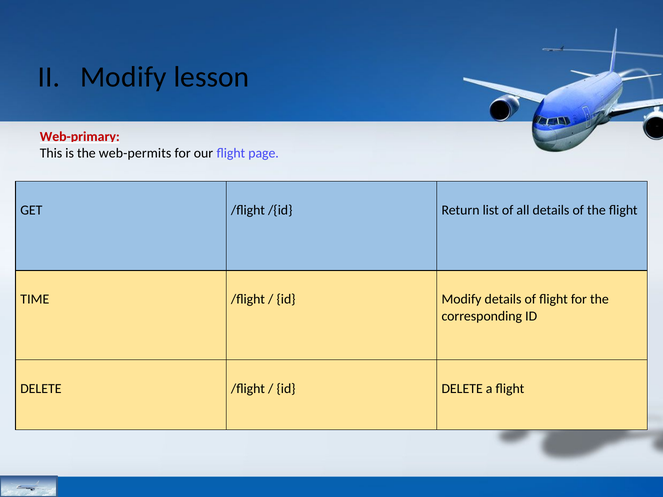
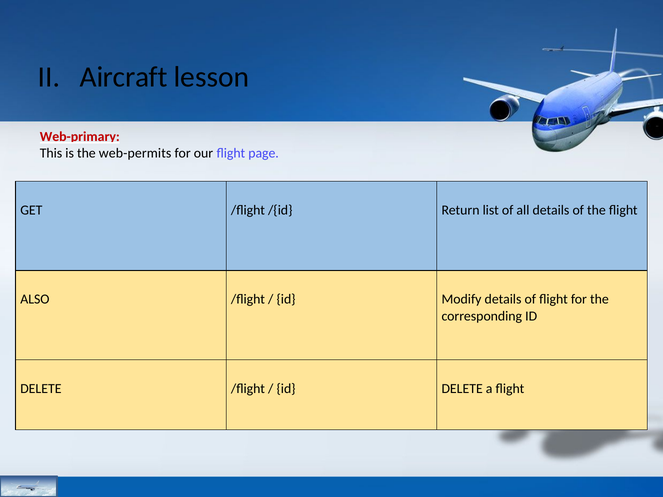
II Modify: Modify -> Aircraft (124, 77)
TIME: TIME -> ALSO (35, 299)
